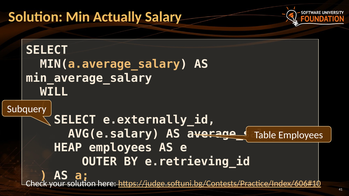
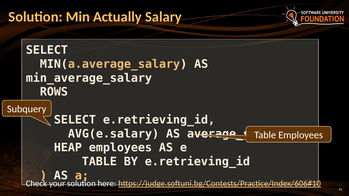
WILL: WILL -> ROWS (54, 92)
SELECT e.externally_id: e.externally_id -> e.retrieving_id (159, 120)
OUTER: OUTER -> TABLE (99, 162)
